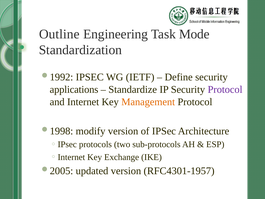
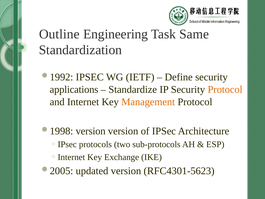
Mode: Mode -> Same (194, 34)
Protocol colour: purple -> orange (225, 89)
modify: modify -> version (91, 131)
RFC4301-1957: RFC4301-1957 -> RFC4301-5623 (179, 171)
